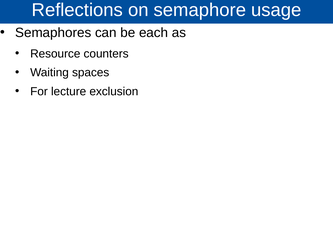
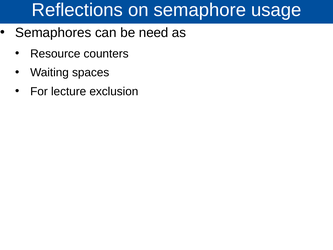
each: each -> need (154, 33)
